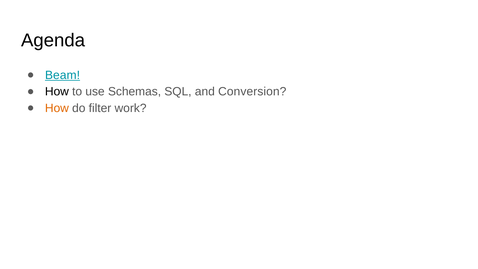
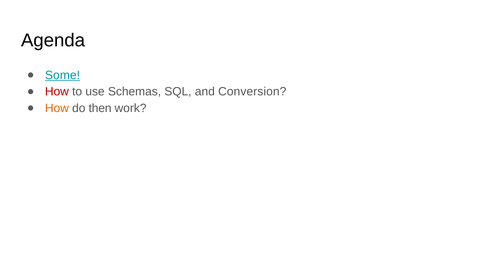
Beam: Beam -> Some (62, 75)
How colour: black -> red (57, 92)
filter: filter -> then (100, 108)
